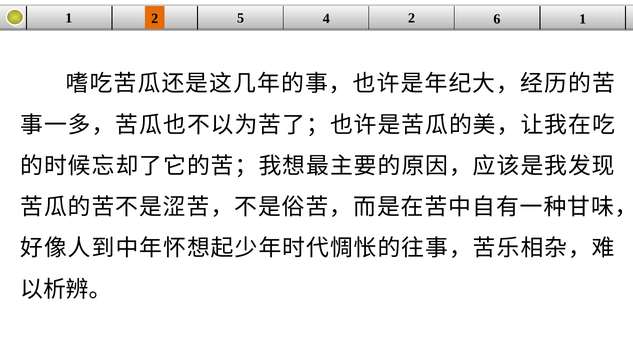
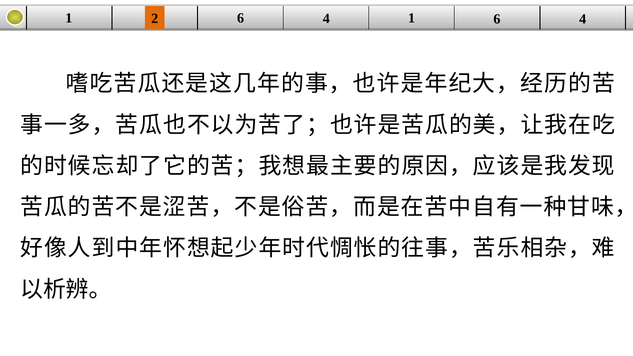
2 5: 5 -> 6 (241, 18)
4 2: 2 -> 1 (412, 18)
1: 1 -> 4 (583, 19)
